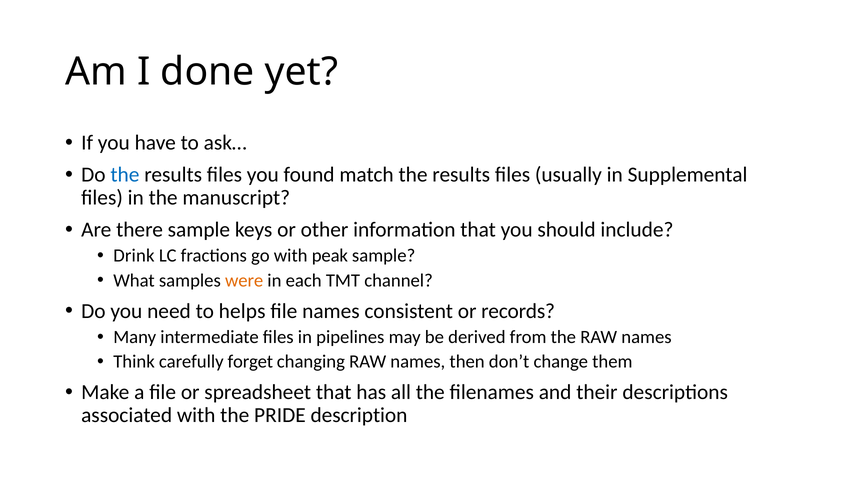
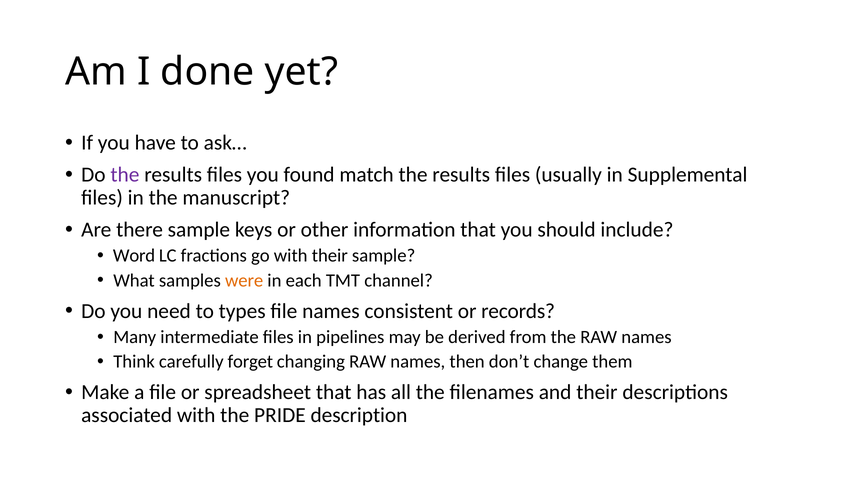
the colour: blue -> purple (125, 175)
Drink: Drink -> Word (134, 256)
with peak: peak -> their (330, 256)
helps: helps -> types (242, 311)
